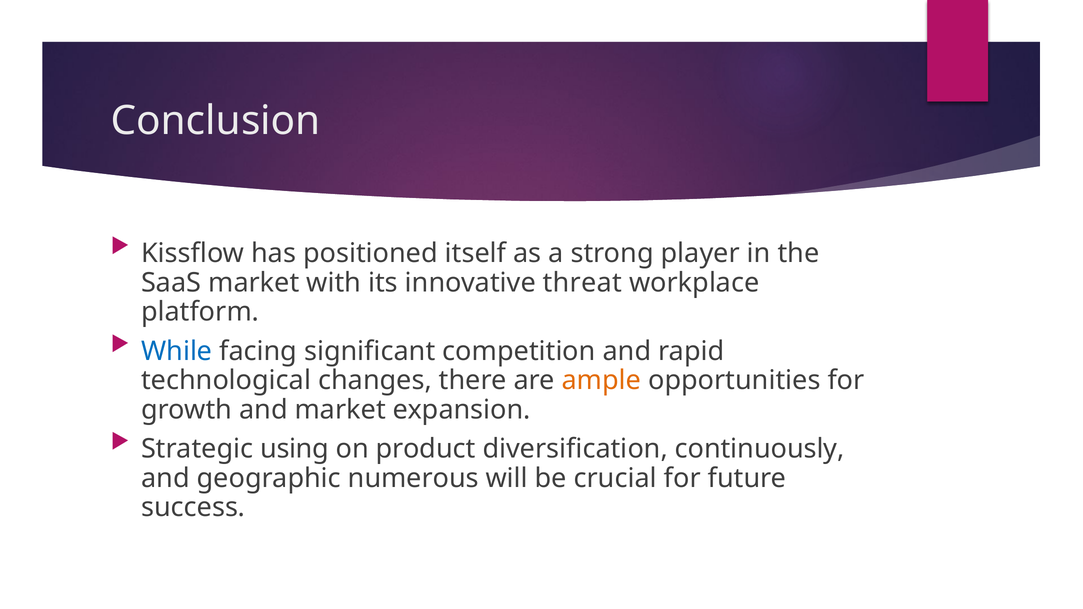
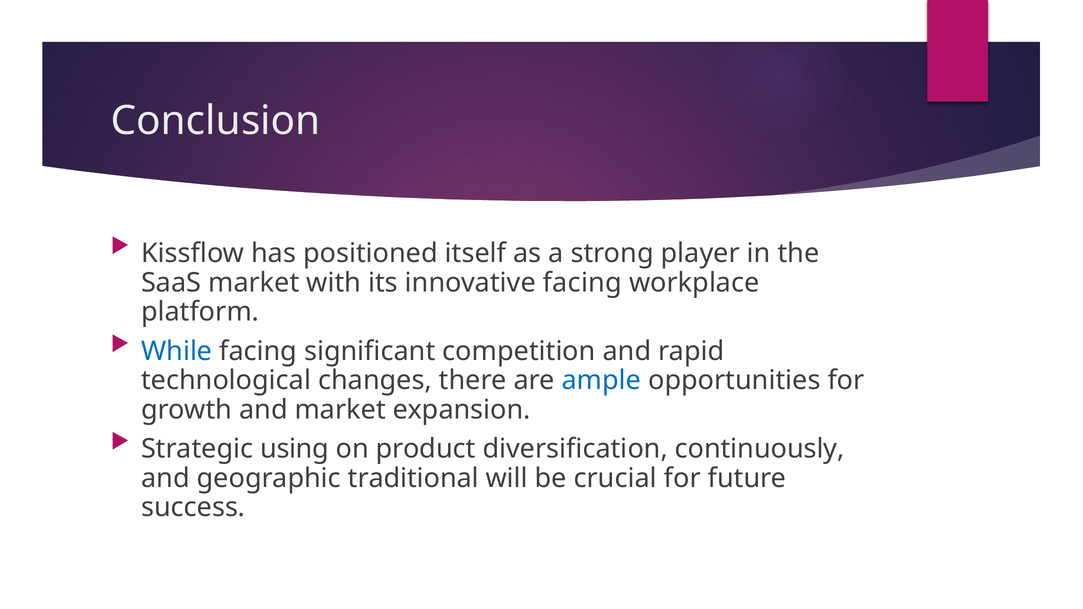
innovative threat: threat -> facing (582, 283)
ample colour: orange -> blue (602, 381)
numerous: numerous -> traditional (413, 478)
